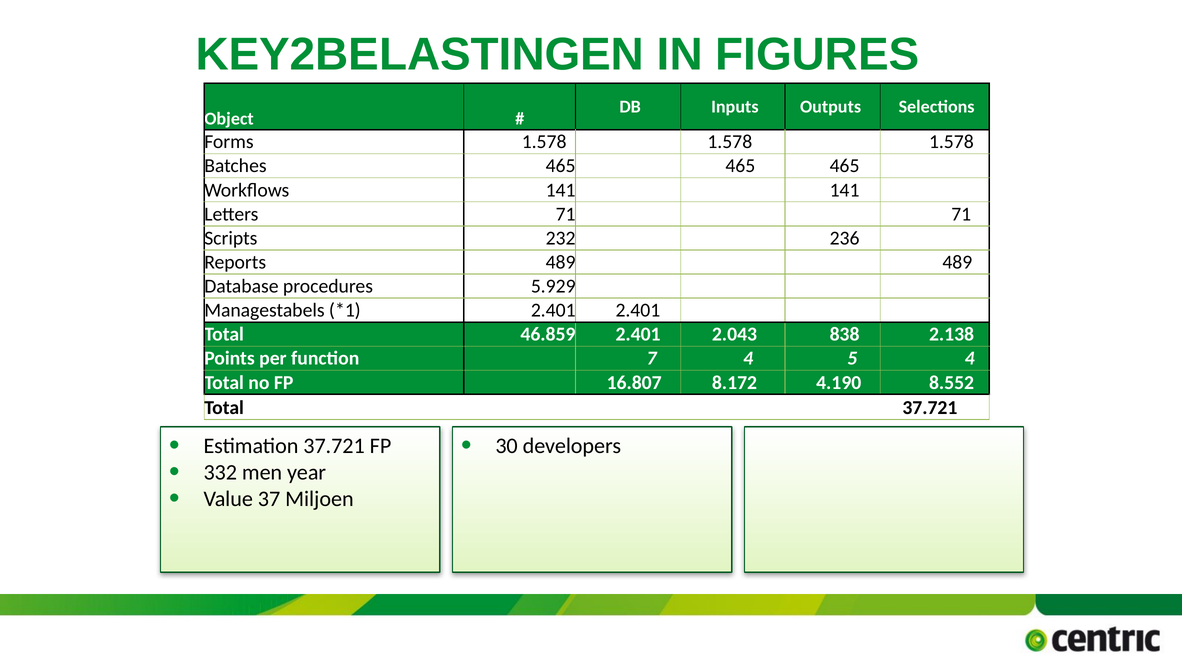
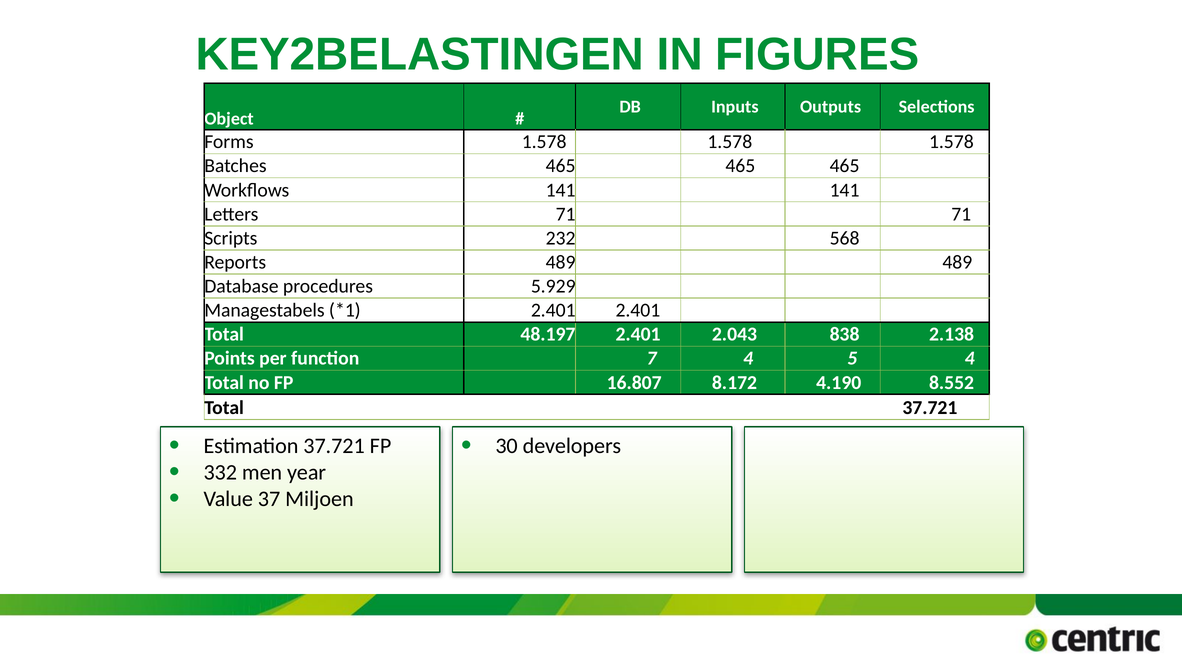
236: 236 -> 568 (845, 238)
46.859: 46.859 -> 48.197 (548, 334)
